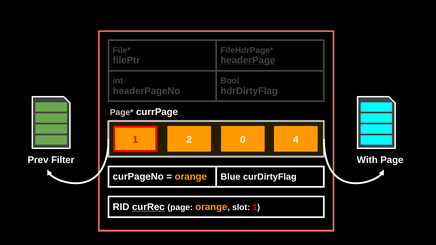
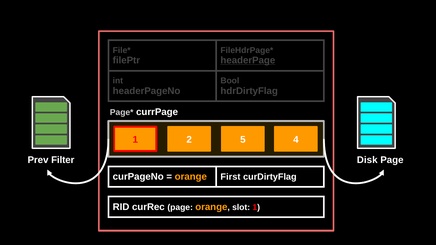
0: 0 -> 5 (243, 140)
With: With -> Disk (367, 160)
Blue: Blue -> First (230, 177)
curRec underline: present -> none (148, 207)
